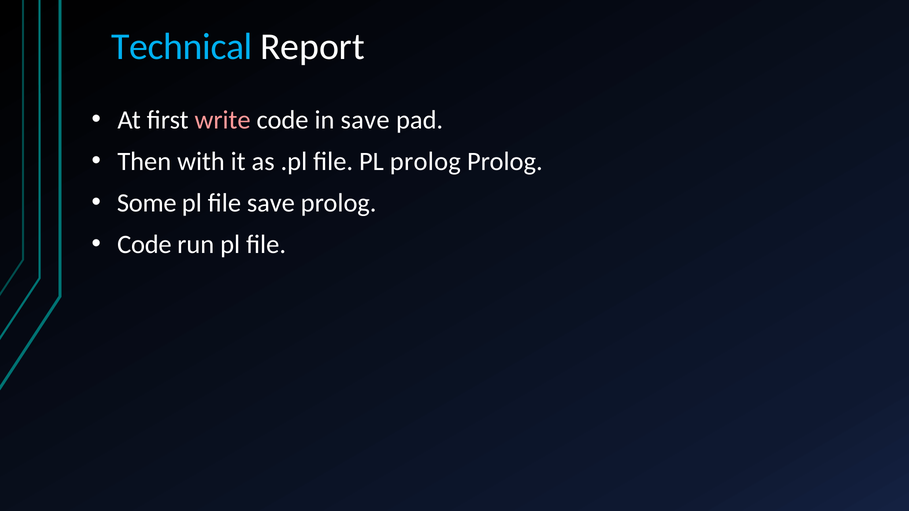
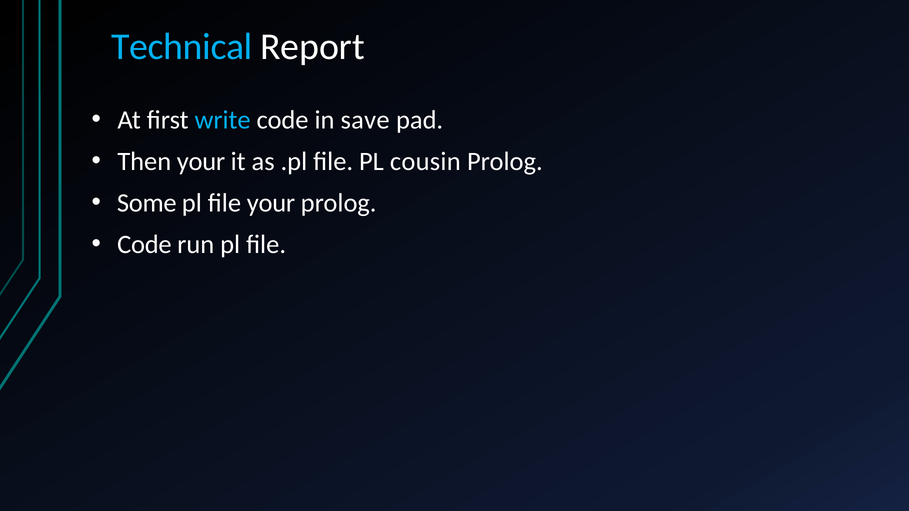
write colour: pink -> light blue (223, 120)
Then with: with -> your (201, 162)
PL prolog: prolog -> cousin (425, 162)
file save: save -> your (271, 203)
